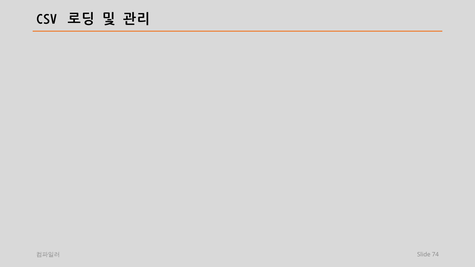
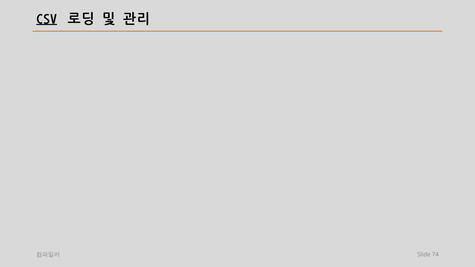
CSV underline: none -> present (47, 18)
